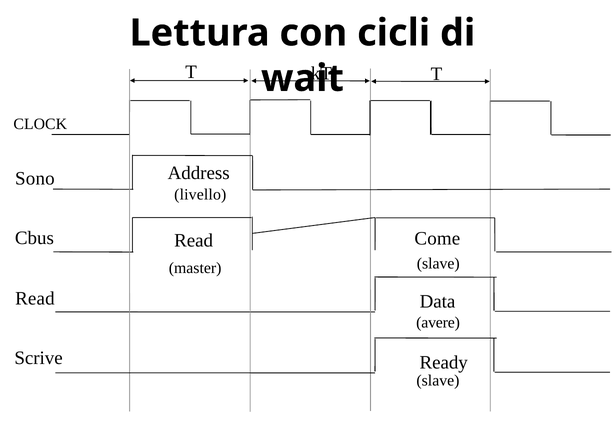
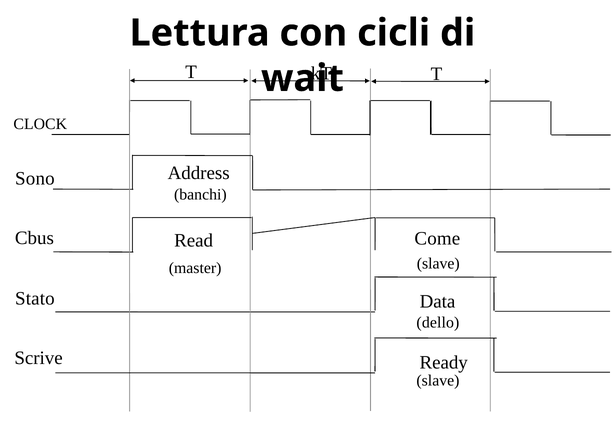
livello: livello -> banchi (200, 195)
Read: Read -> Stato (35, 299)
avere: avere -> dello (438, 323)
